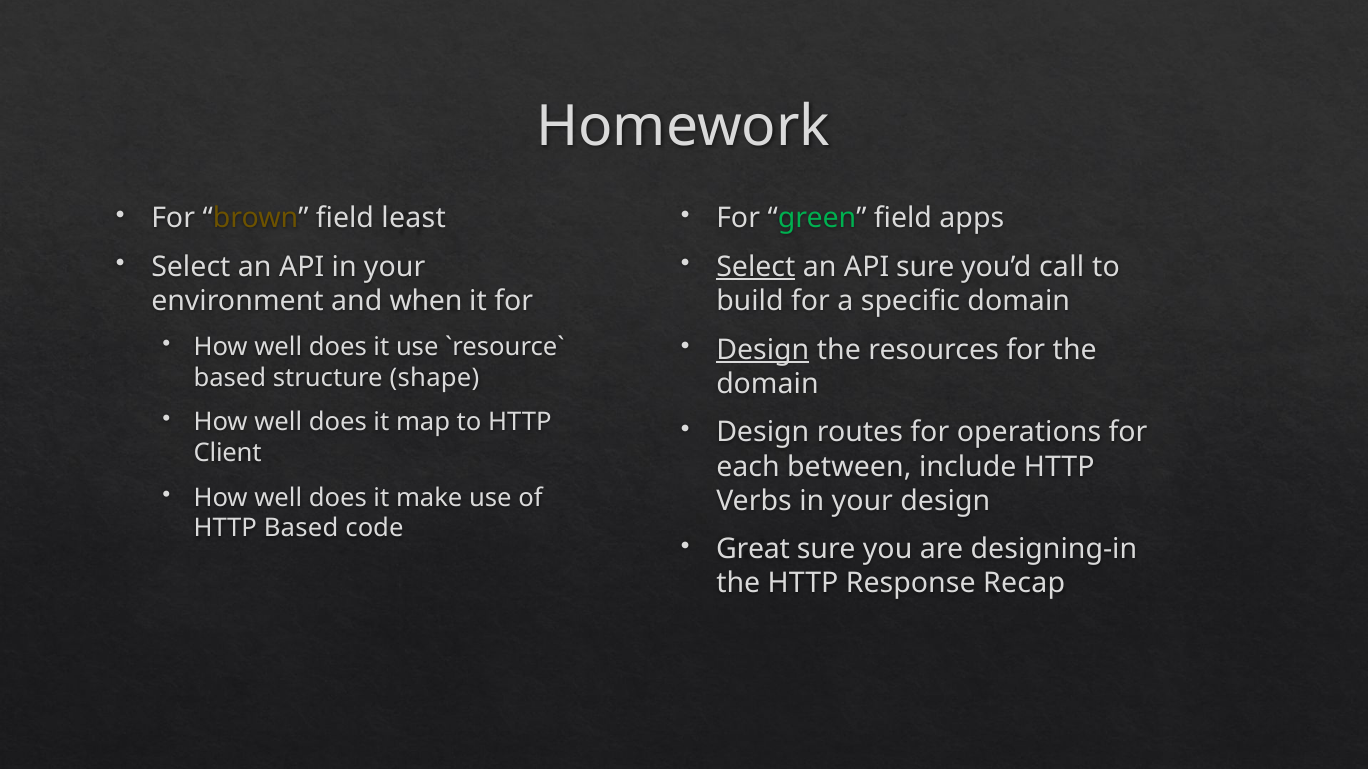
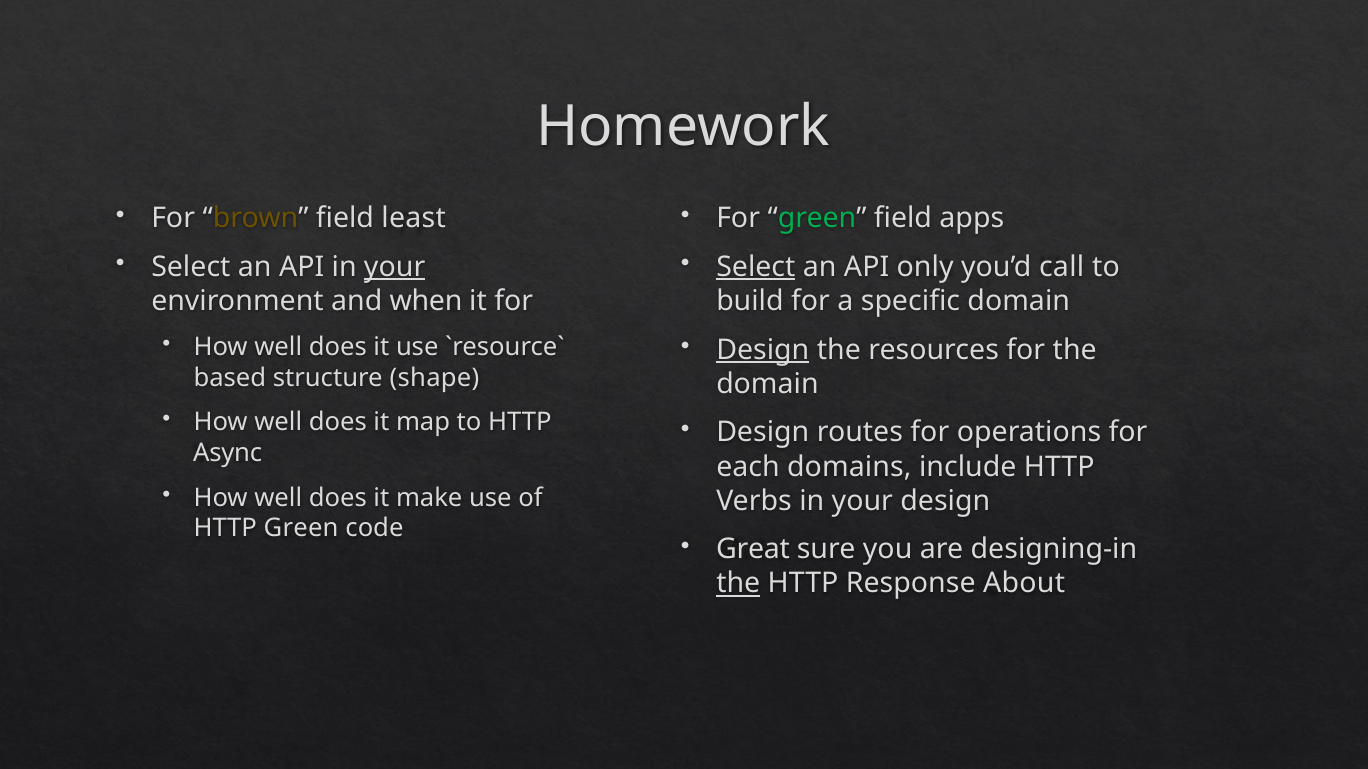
your underline: none -> present (395, 267)
API sure: sure -> only (925, 267)
Client: Client -> Async (228, 453)
between: between -> domains (849, 467)
HTTP Based: Based -> Green (301, 529)
the underline: none -> present (738, 584)
Recap: Recap -> About (1024, 584)
